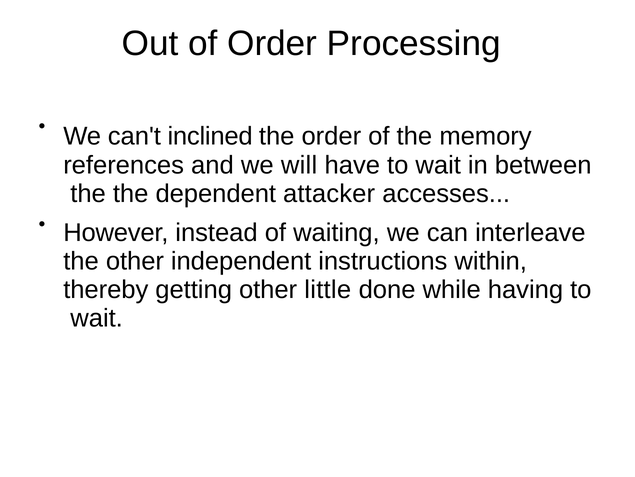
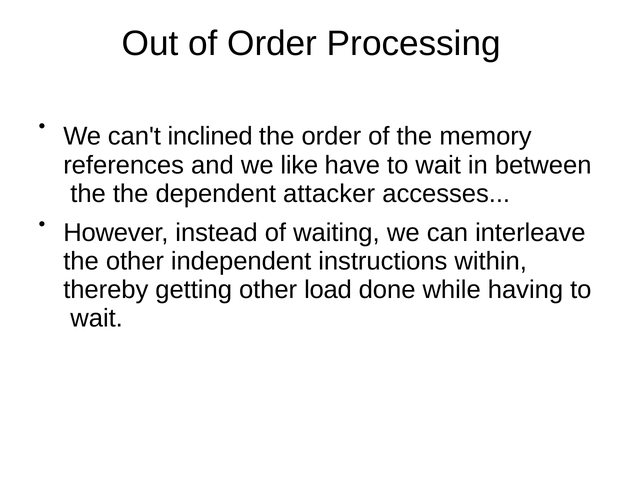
will: will -> like (299, 165)
little: little -> load (328, 290)
